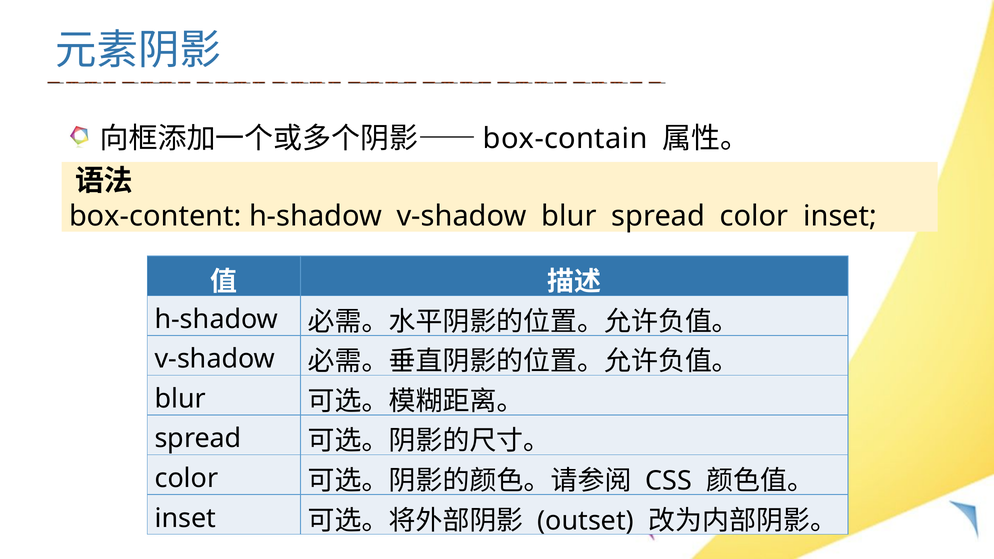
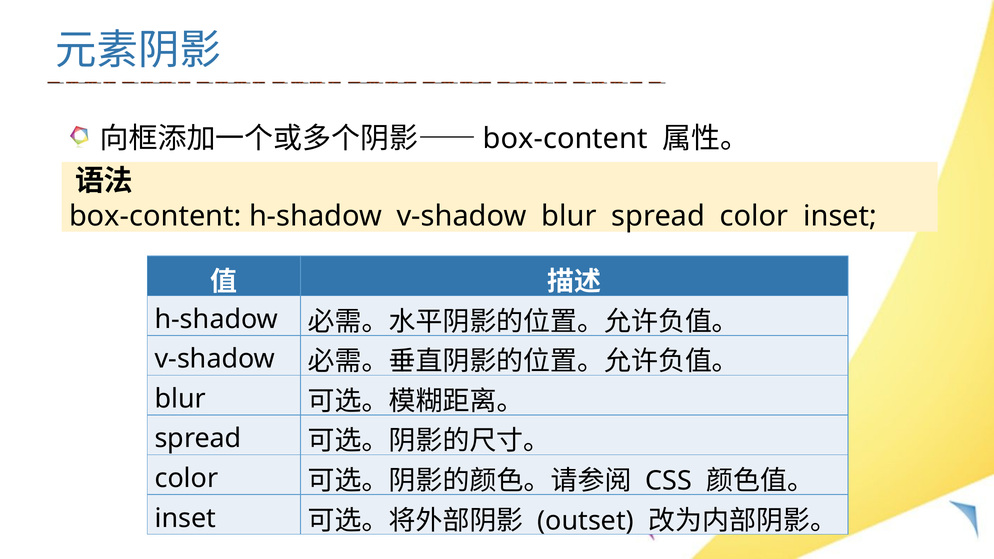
box-contain: box-contain -> box-content (565, 139)
